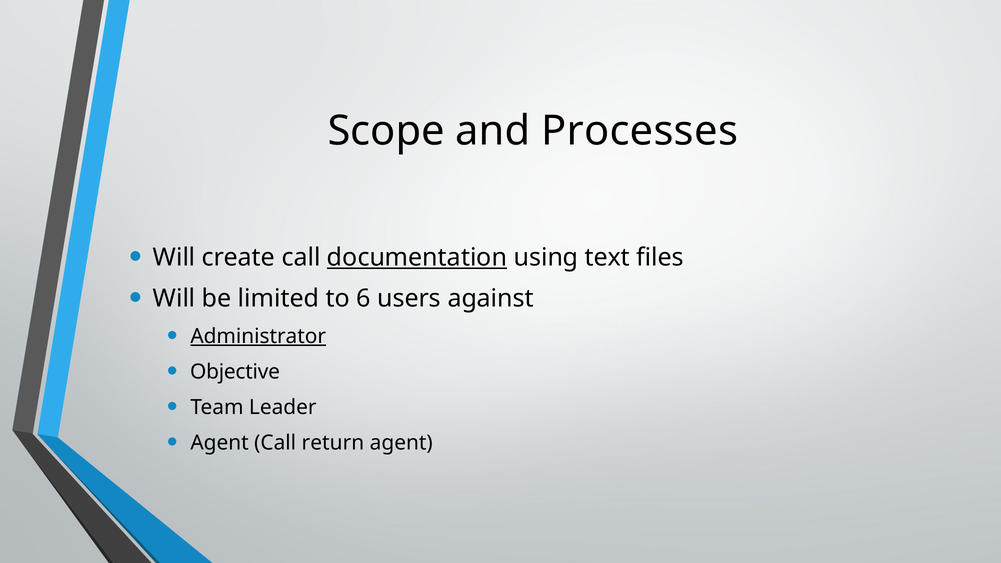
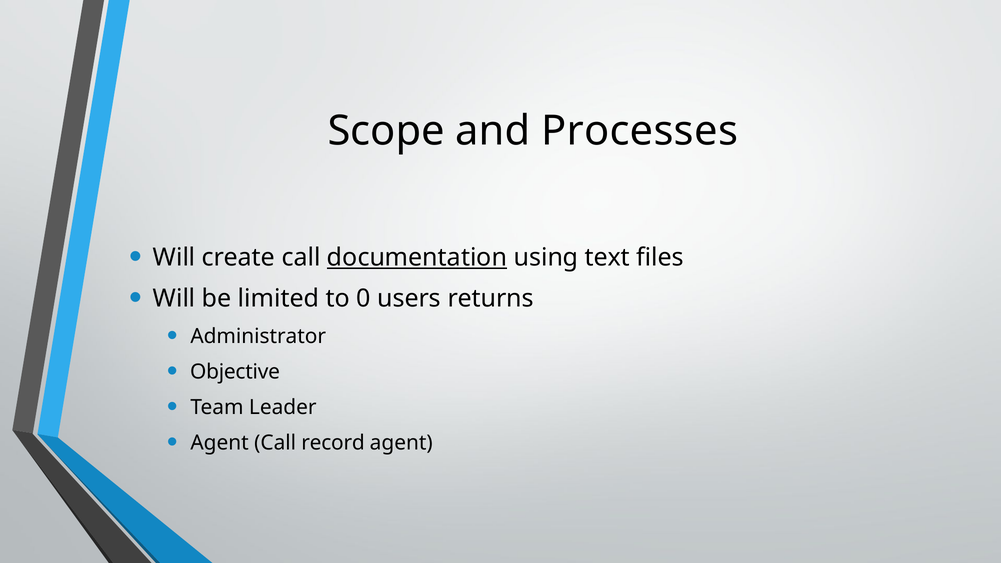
6: 6 -> 0 (364, 299)
against: against -> returns (491, 299)
Administrator underline: present -> none (258, 336)
return: return -> record (333, 443)
